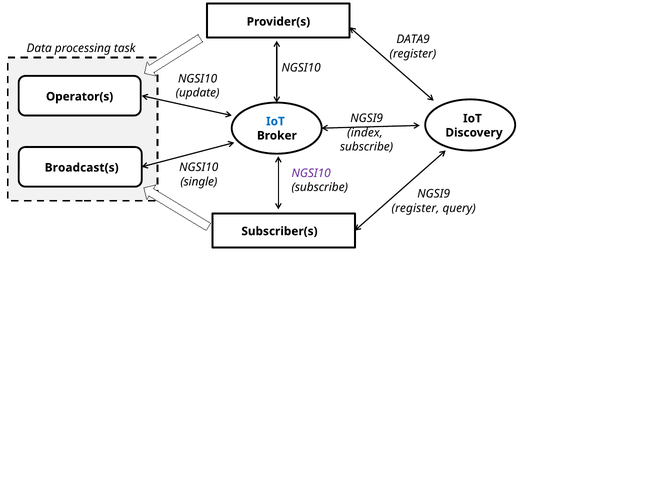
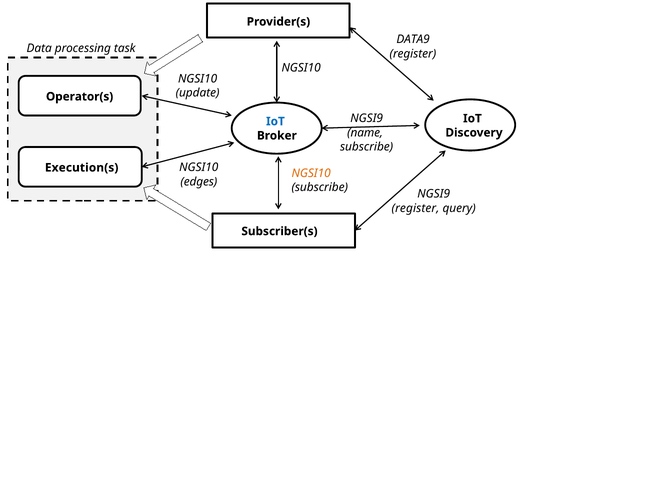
index: index -> name (365, 133)
Broadcast(s: Broadcast(s -> Execution(s (82, 168)
NGSI10 colour: purple -> orange (311, 173)
single: single -> edges (199, 182)
